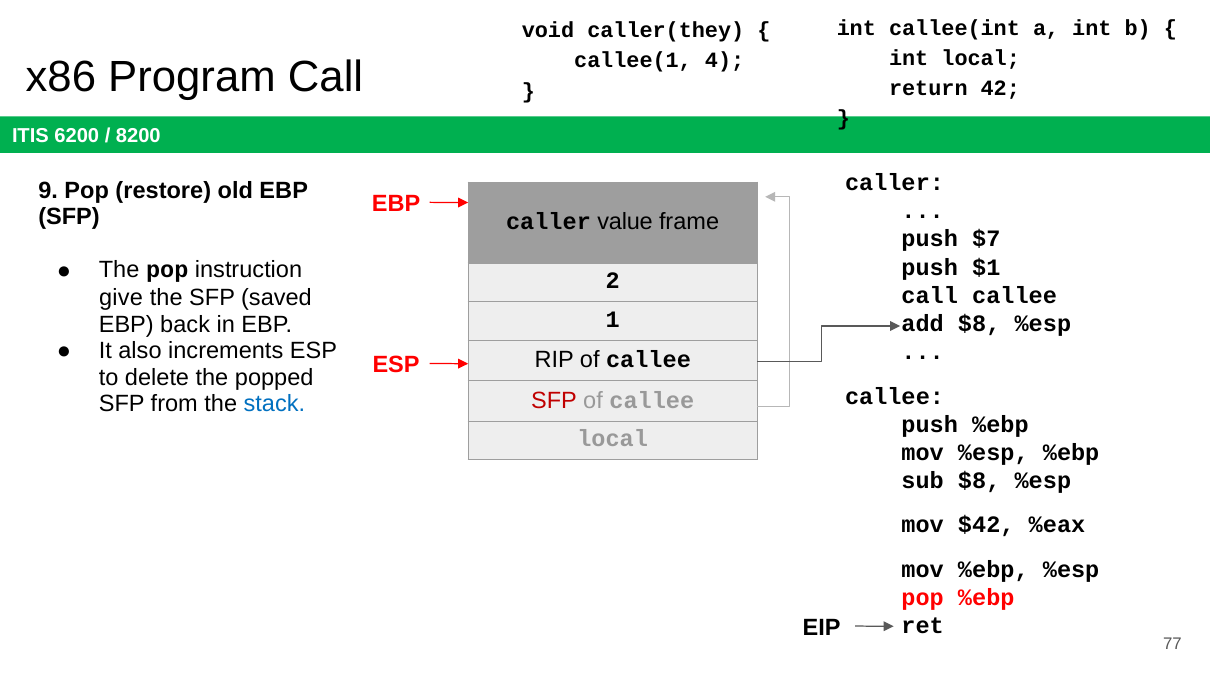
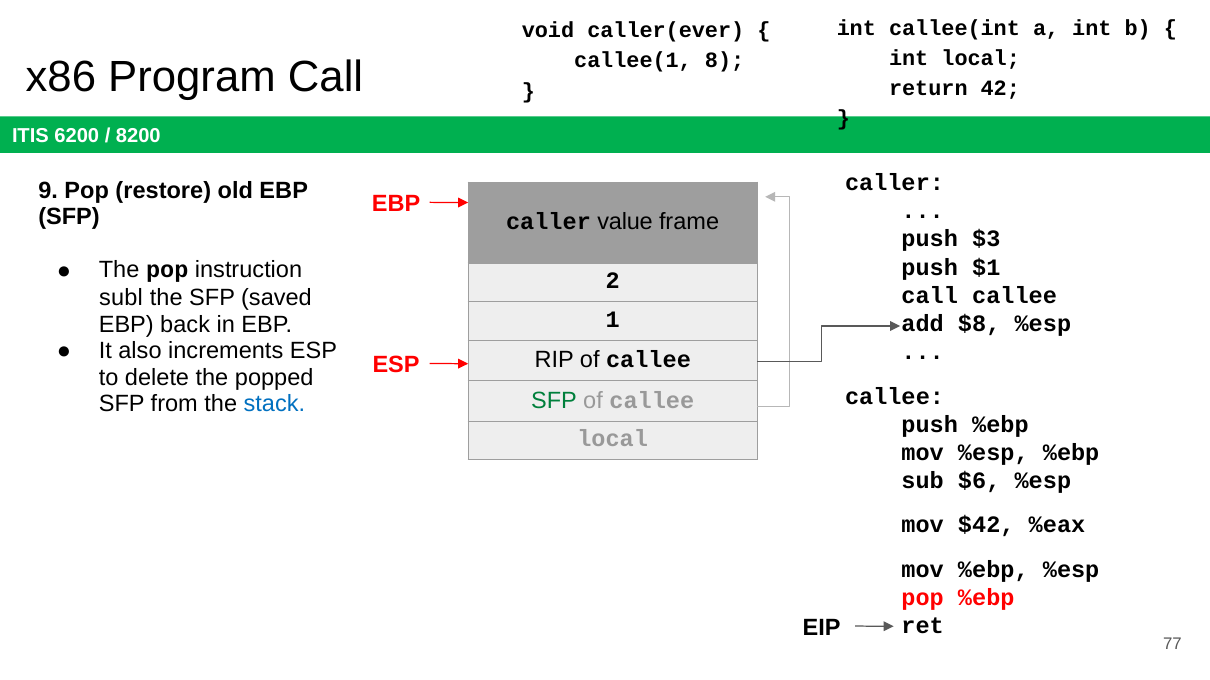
caller(they: caller(they -> caller(ever (666, 31)
4: 4 -> 8 (725, 61)
$7: $7 -> $3 (986, 239)
give: give -> subl (121, 298)
SFP colour: red -> green (554, 401)
sub $8: $8 -> $6 (979, 481)
